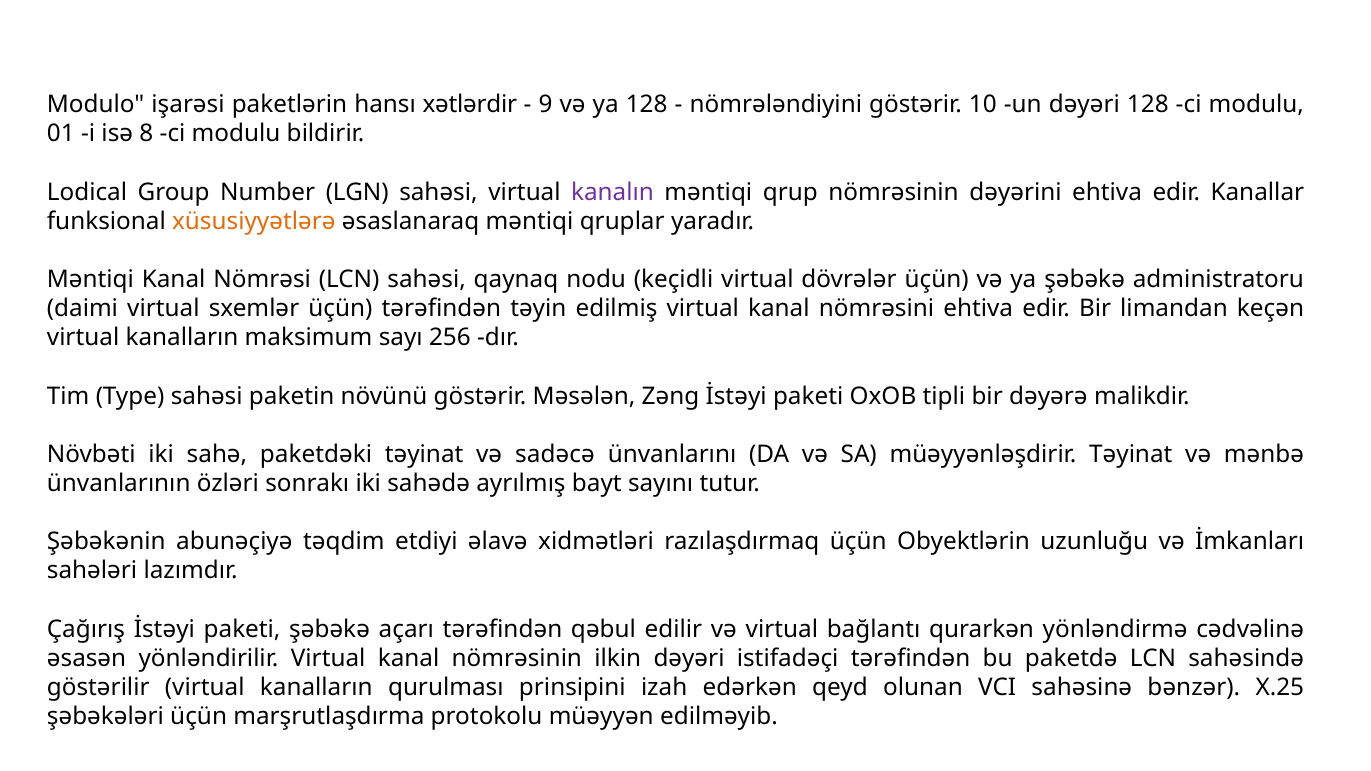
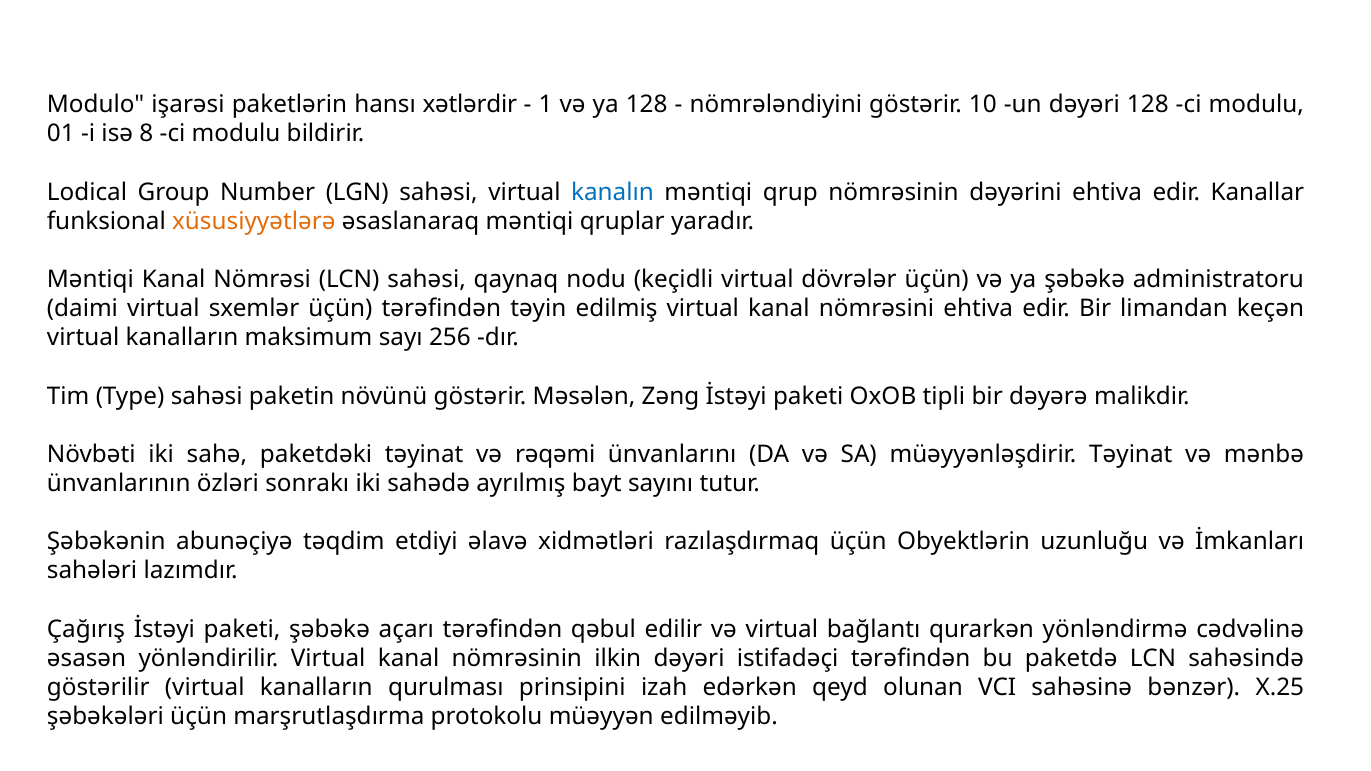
9: 9 -> 1 (546, 105)
kanalın colour: purple -> blue (613, 192)
sadəcə: sadəcə -> rəqəmi (555, 454)
